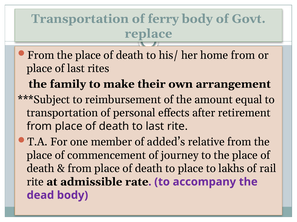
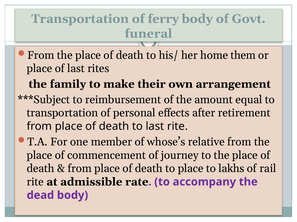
replace: replace -> funeral (148, 34)
home from: from -> them (243, 55)
added’s: added’s -> whose’s (166, 142)
